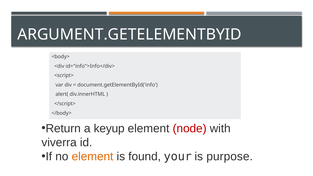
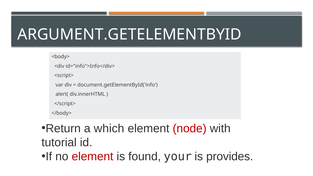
keyup: keyup -> which (109, 128)
viverra: viverra -> tutorial (59, 143)
element colour: orange -> red (92, 157)
purpose: purpose -> provides (230, 157)
